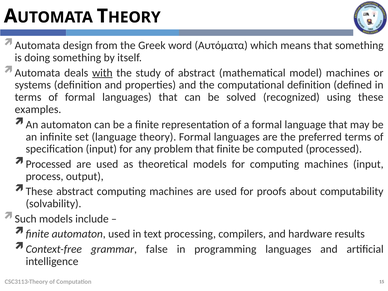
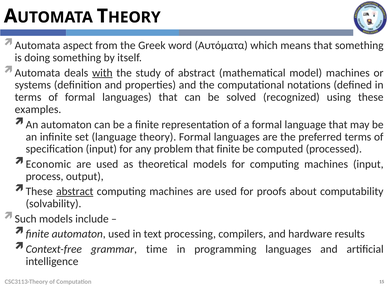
design: design -> aspect (78, 45)
computational definition: definition -> notations (309, 85)
Processed: Processed -> Economic (48, 164)
abstract underline: none -> present (75, 191)
false: false -> time (157, 249)
